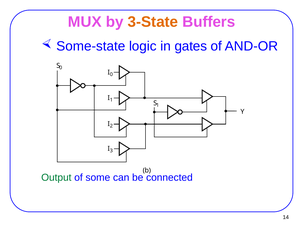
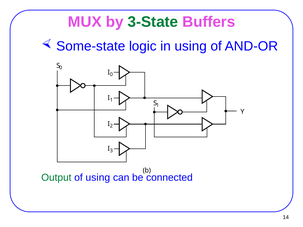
3-State colour: orange -> green (153, 22)
in gates: gates -> using (191, 46)
of some: some -> using (98, 178)
